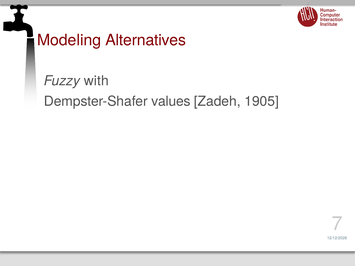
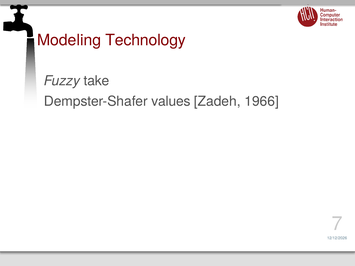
Alternatives: Alternatives -> Technology (146, 40)
with: with -> take (96, 81)
1905: 1905 -> 1966 (262, 101)
